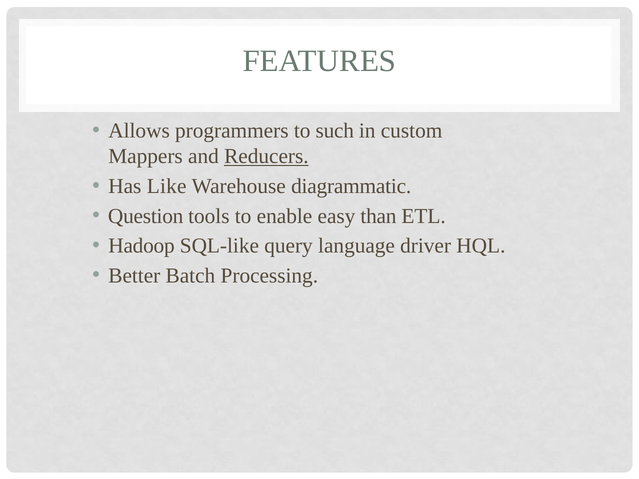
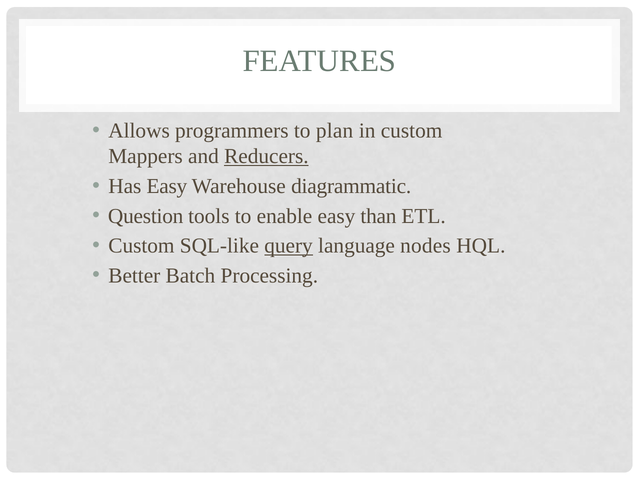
such: such -> plan (335, 131)
Has Like: Like -> Easy (167, 186)
Hadoop: Hadoop -> Custom (141, 246)
query underline: none -> present (289, 246)
driver: driver -> nodes (425, 246)
